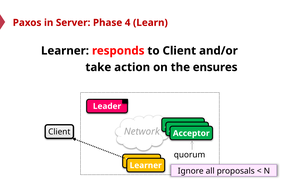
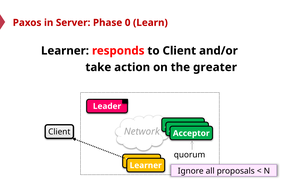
4: 4 -> 0 (128, 23)
ensures: ensures -> greater (215, 67)
